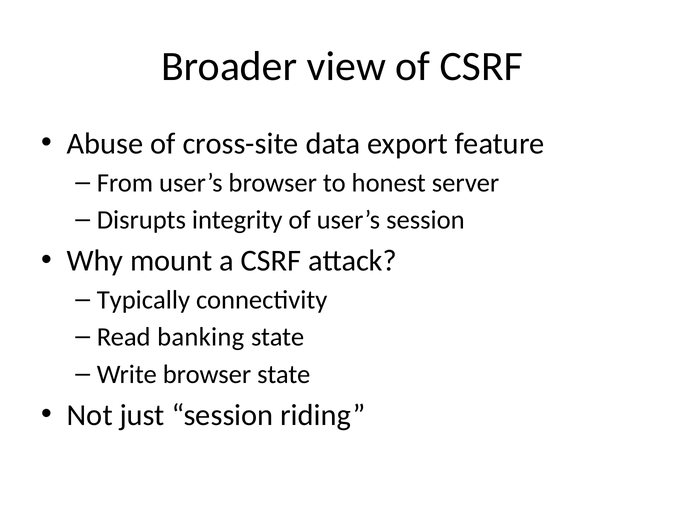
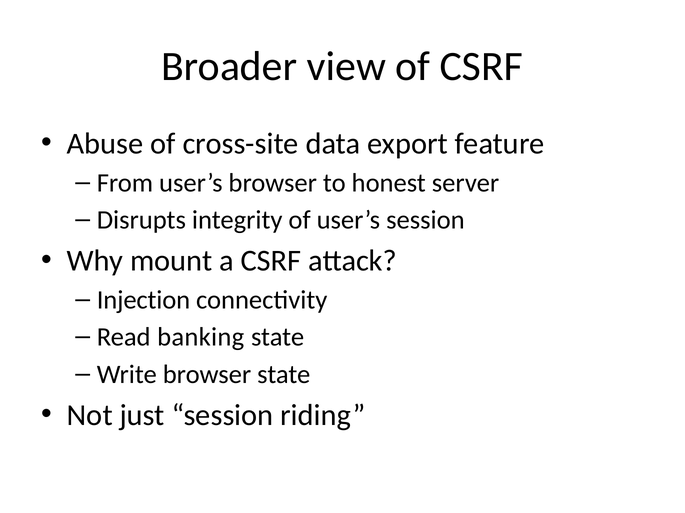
Typically: Typically -> Injection (143, 300)
